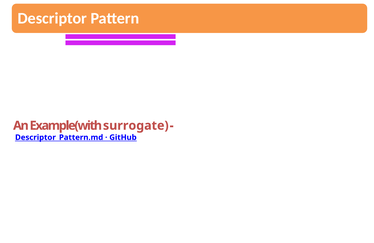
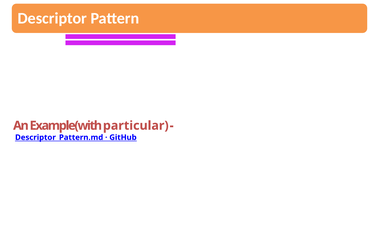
surrogate: surrogate -> particular (136, 126)
